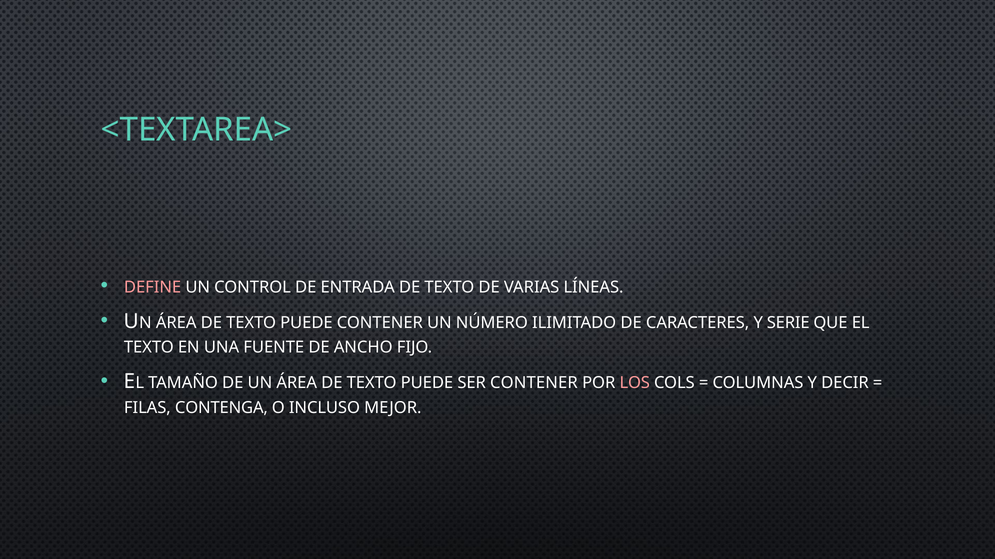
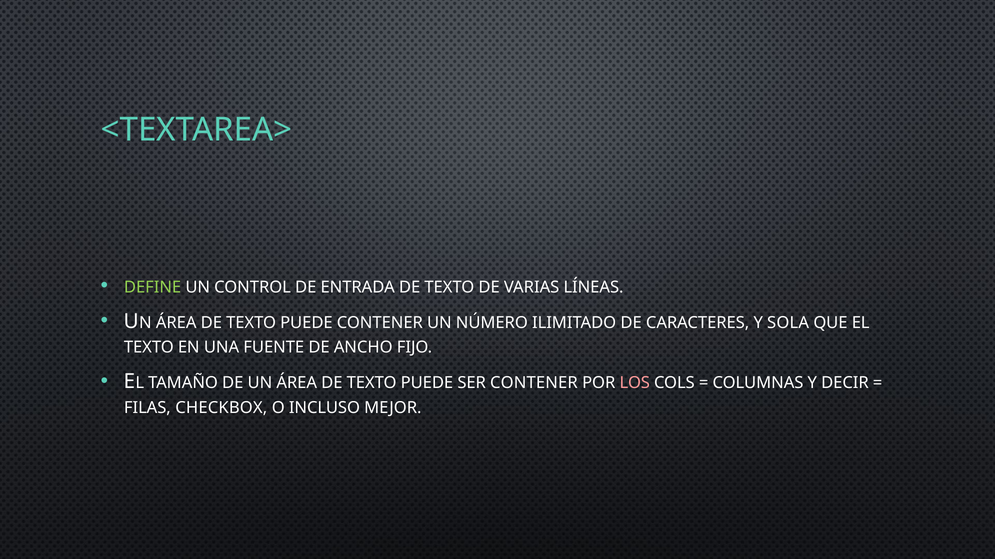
DEFINE colour: pink -> light green (153, 288)
SERIE: SERIE -> SOLA (788, 323)
CONTENGA: CONTENGA -> CHECKBOX (221, 408)
